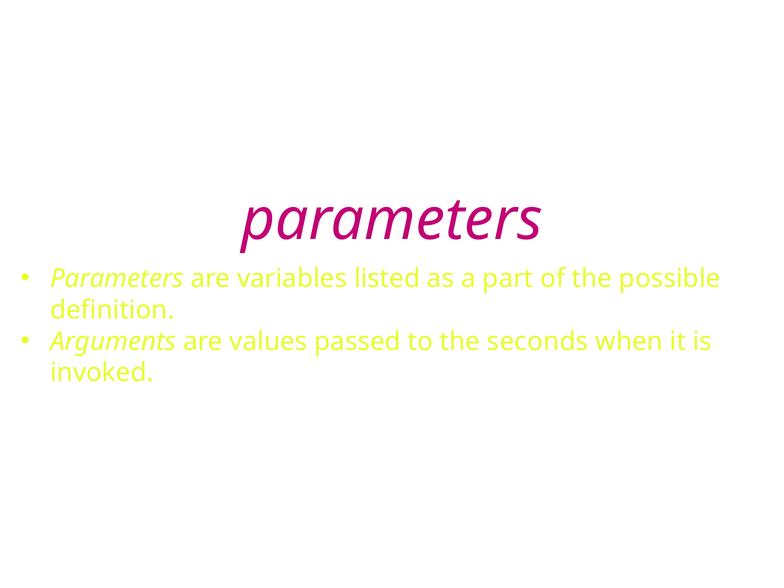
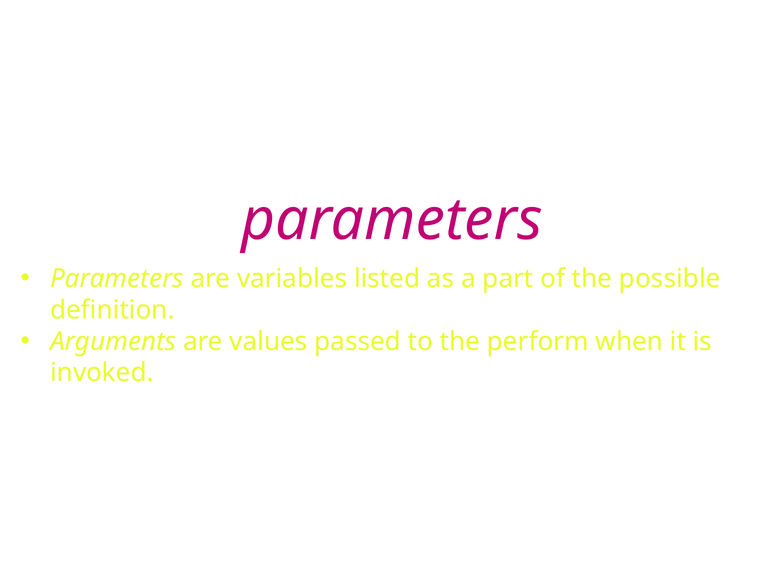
seconds: seconds -> perform (538, 341)
